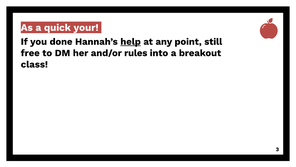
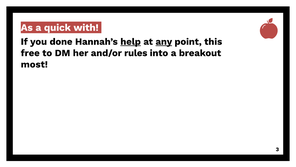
your: your -> with (86, 27)
any underline: none -> present (164, 42)
still: still -> this (213, 42)
class: class -> most (34, 64)
